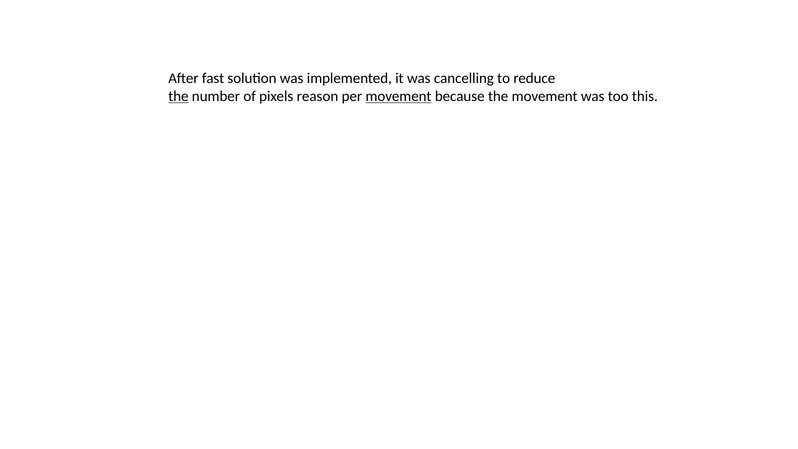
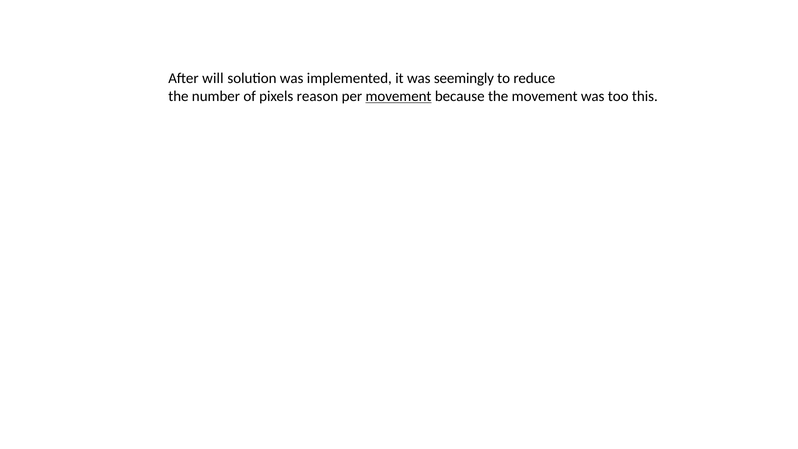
fast: fast -> will (213, 78)
cancelling: cancelling -> seemingly (464, 78)
the underline: present -> none (178, 96)
